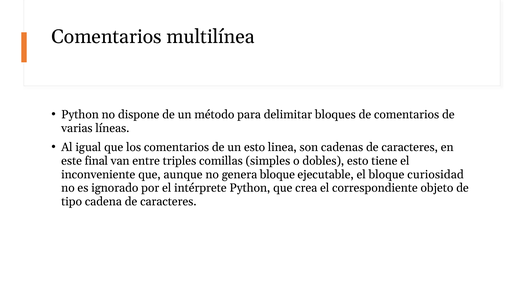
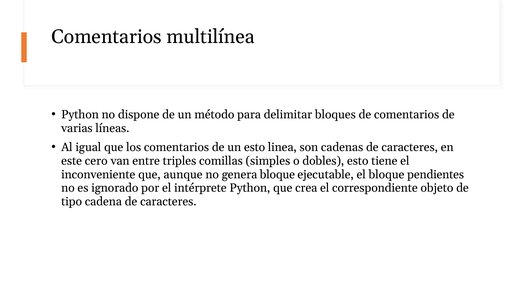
final: final -> cero (96, 161)
curiosidad: curiosidad -> pendientes (436, 175)
